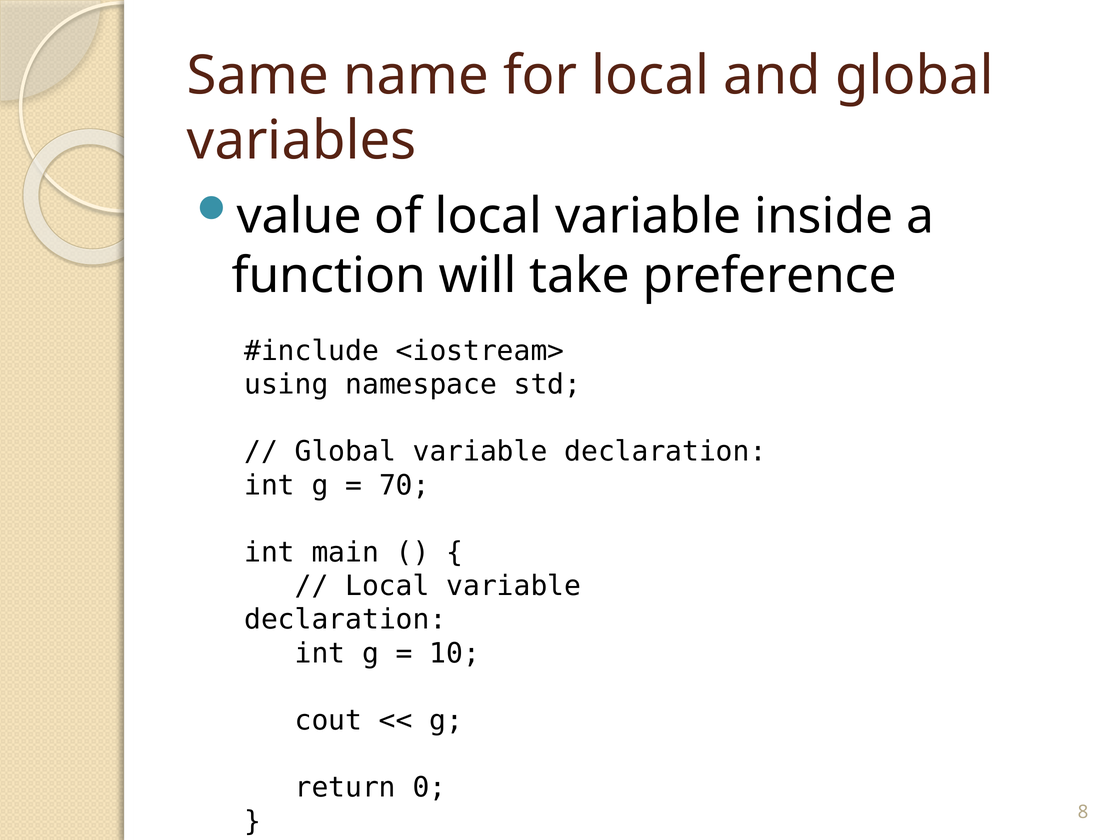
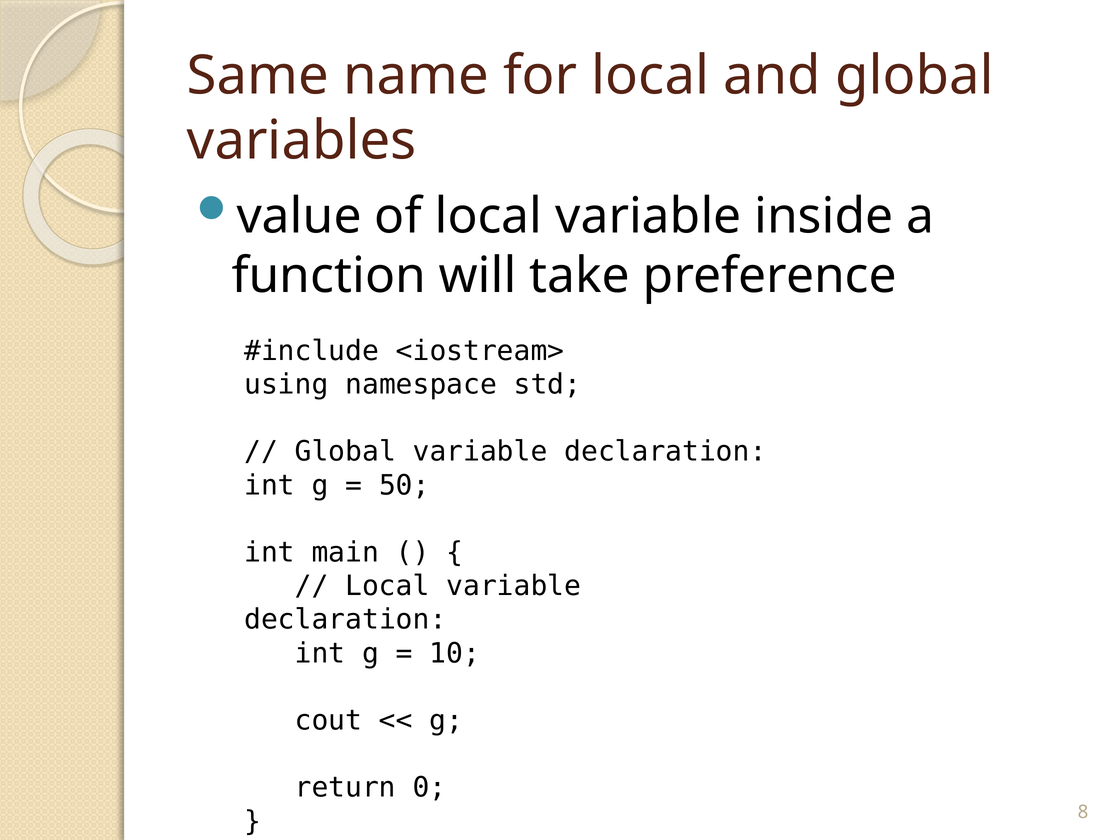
70: 70 -> 50 (404, 485)
